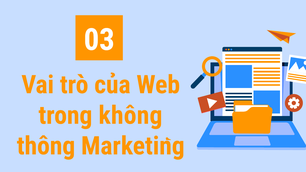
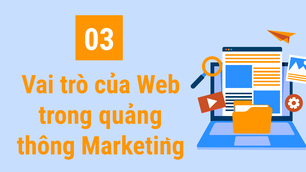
không: không -> quảng (130, 115)
